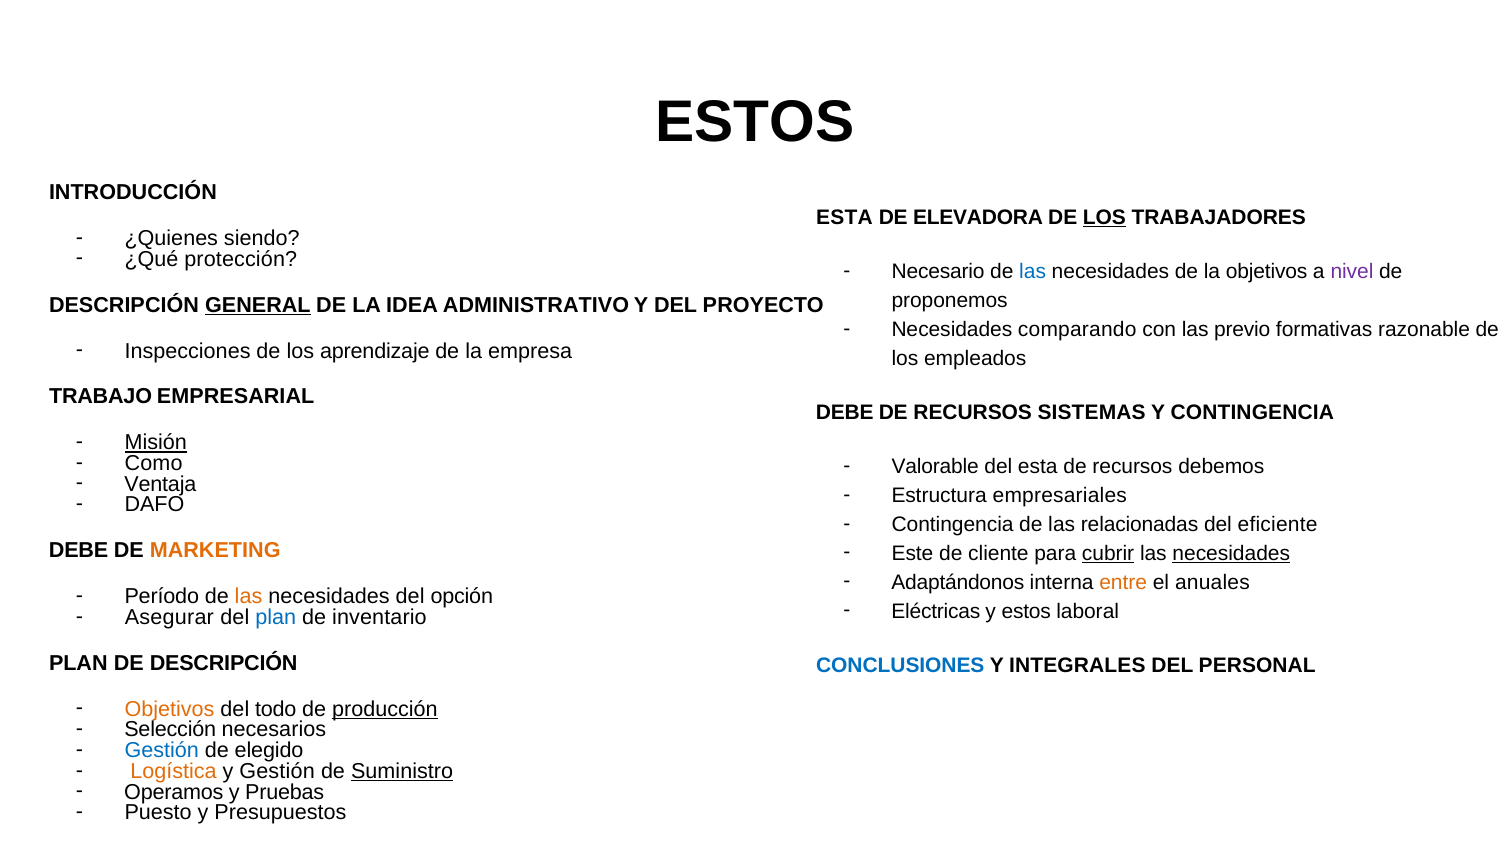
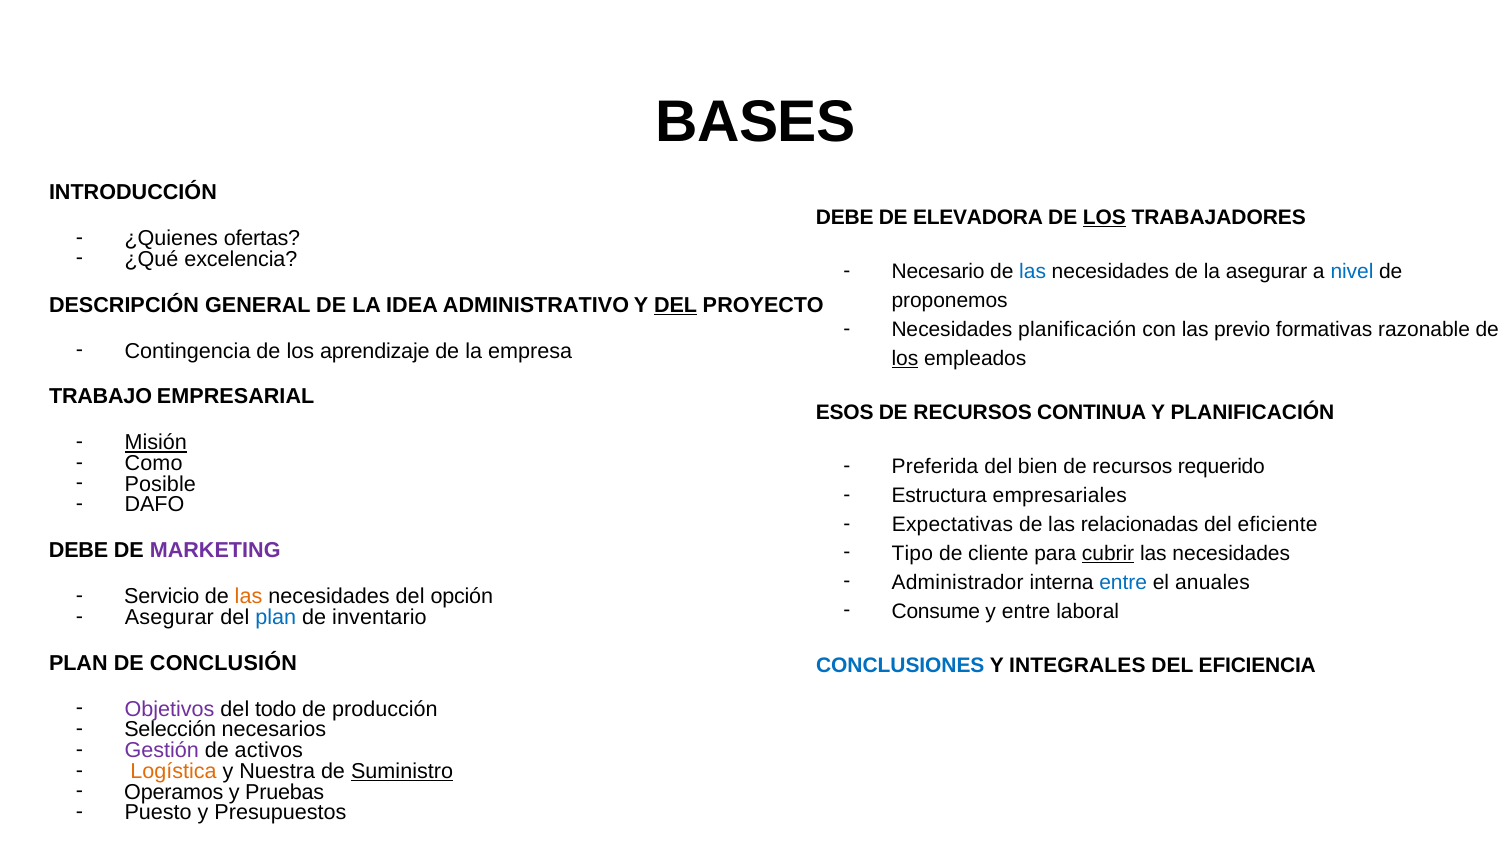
ESTOS: ESTOS -> BASES (755, 122)
ESTA: ESTA -> DEBE (845, 217)
siendo: siendo -> ofertas (262, 239)
protección: protección -> excelencia (241, 259)
la objetivos: objetivos -> asegurar (1267, 272)
nivel colour: purple -> blue (1352, 272)
GENERAL underline: present -> none (258, 305)
DEL underline: none -> present (676, 305)
Necesidades comparando: comparando -> planificación (1077, 329)
Inspecciones: Inspecciones -> Contingencia (188, 351)
los underline: none -> present (905, 358)
DEBE: DEBE -> ESOS (845, 413)
SISTEMAS: SISTEMAS -> CONTINUA (1092, 413)
Y CONTINGENCIA: CONTINGENCIA -> PLANIFICACIÓN (1252, 413)
Valorable: Valorable -> Preferida (935, 467)
del esta: esta -> bien (1038, 467)
debemos: debemos -> requerido (1221, 467)
Ventaja: Ventaja -> Posible (160, 484)
Contingencia: Contingencia -> Expectativas (952, 525)
MARKETING colour: orange -> purple (215, 551)
Este: Este -> Tipo (912, 553)
necesidades underline: present -> none (1231, 553)
Adaptándonos: Adaptándonos -> Administrador (958, 582)
entre colour: orange -> blue (1123, 582)
Período: Período -> Servicio (162, 597)
Eléctricas: Eléctricas -> Consume (936, 611)
y estos: estos -> entre (1026, 611)
DE DESCRIPCIÓN: DESCRIPCIÓN -> CONCLUSIÓN (223, 664)
PERSONAL: PERSONAL -> EFICIENCIA (1257, 666)
Objetivos colour: orange -> purple (169, 709)
producción underline: present -> none (385, 709)
Gestión colour: blue -> purple (162, 751)
elegido: elegido -> activos (269, 751)
y Gestión: Gestión -> Nuestra (277, 772)
